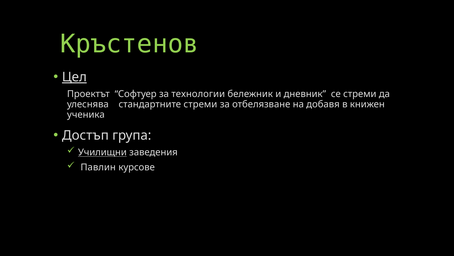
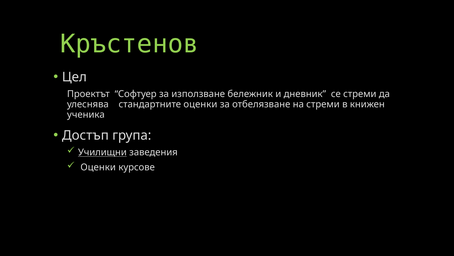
Цел underline: present -> none (74, 77)
технологии: технологии -> използване (198, 94)
стандартните стреми: стреми -> оценки (200, 104)
на добавя: добавя -> стреми (323, 104)
Павлин: Павлин -> Оценки (98, 167)
